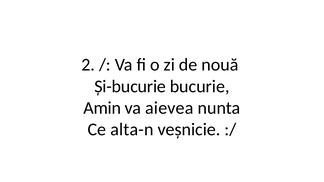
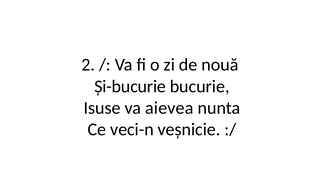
Amin: Amin -> Isuse (102, 108)
alta-n: alta-n -> veci-n (132, 130)
